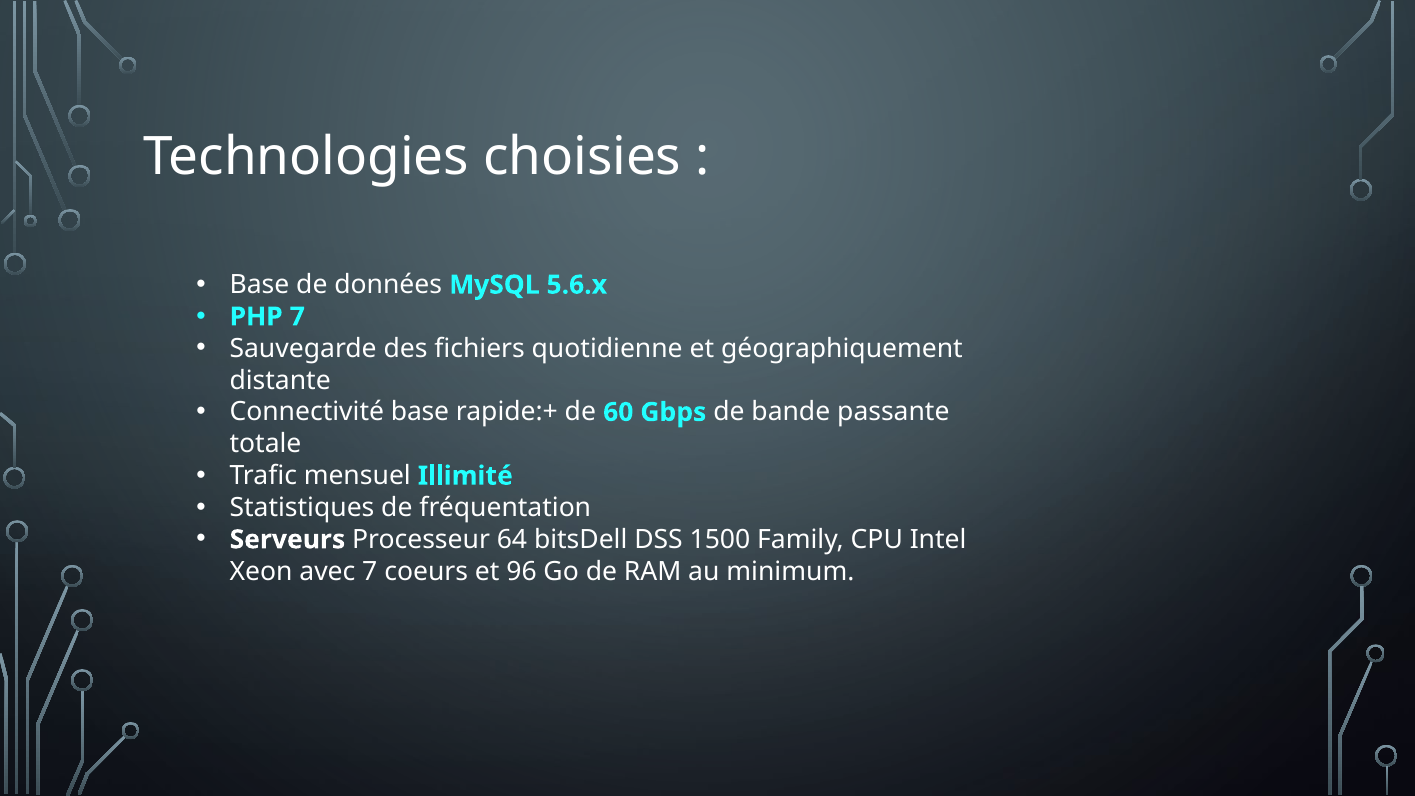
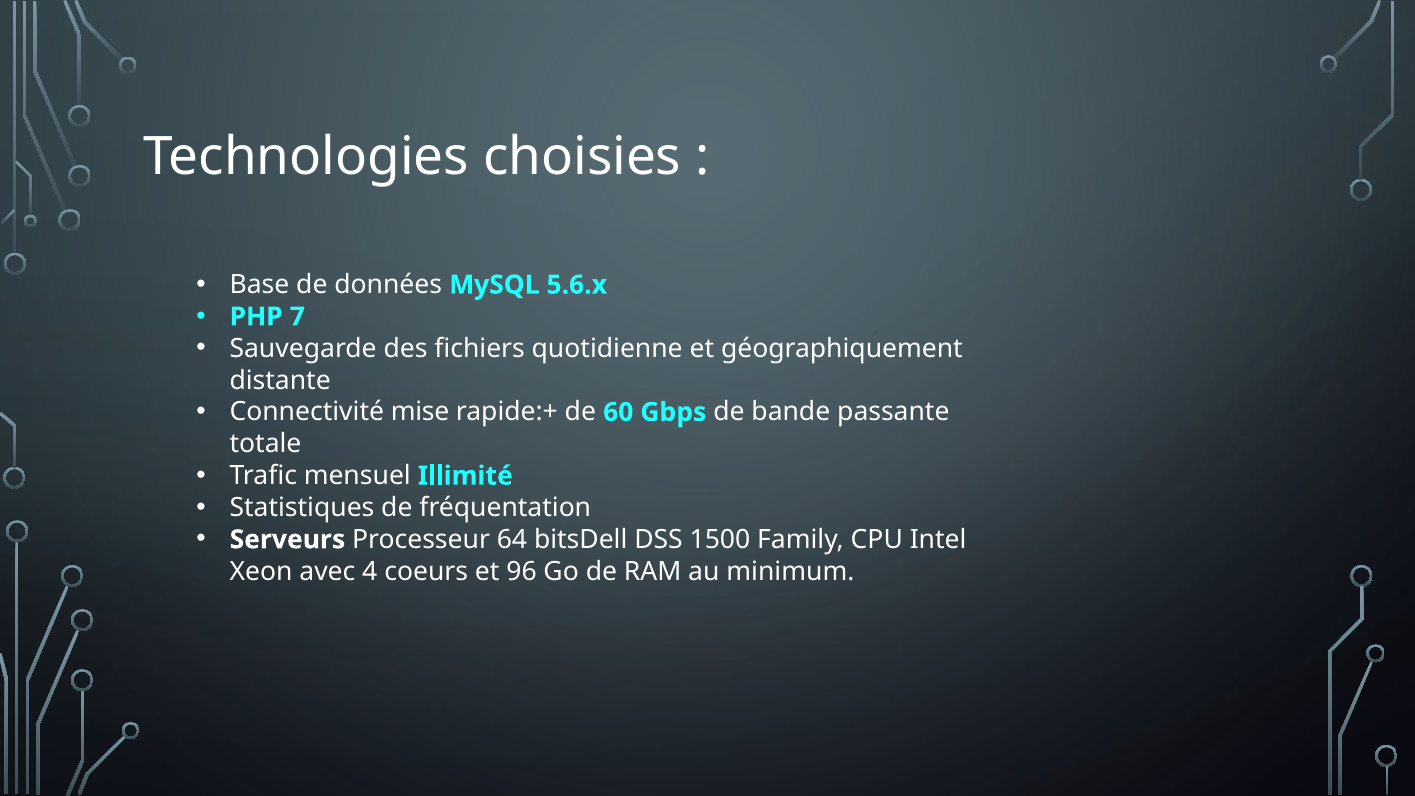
Connectivité base: base -> mise (420, 412)
avec 7: 7 -> 4 (370, 571)
